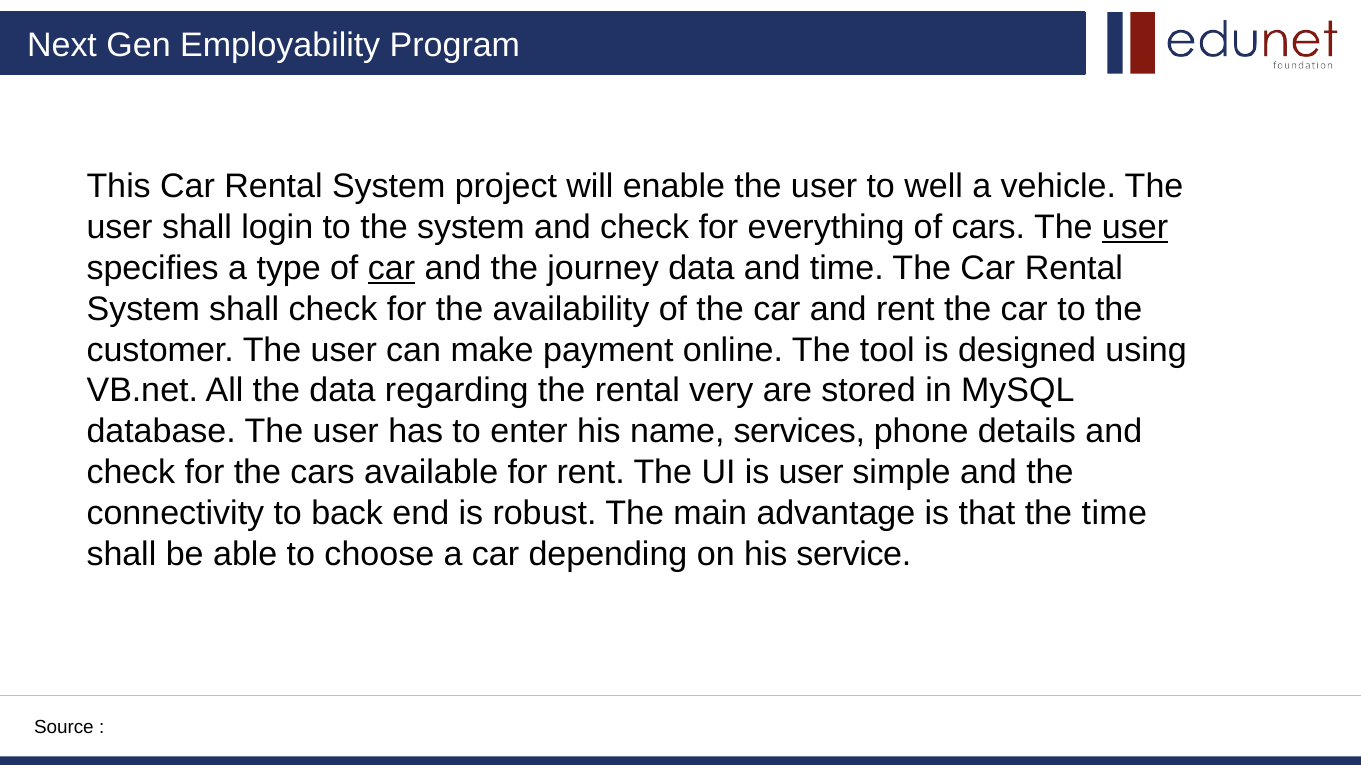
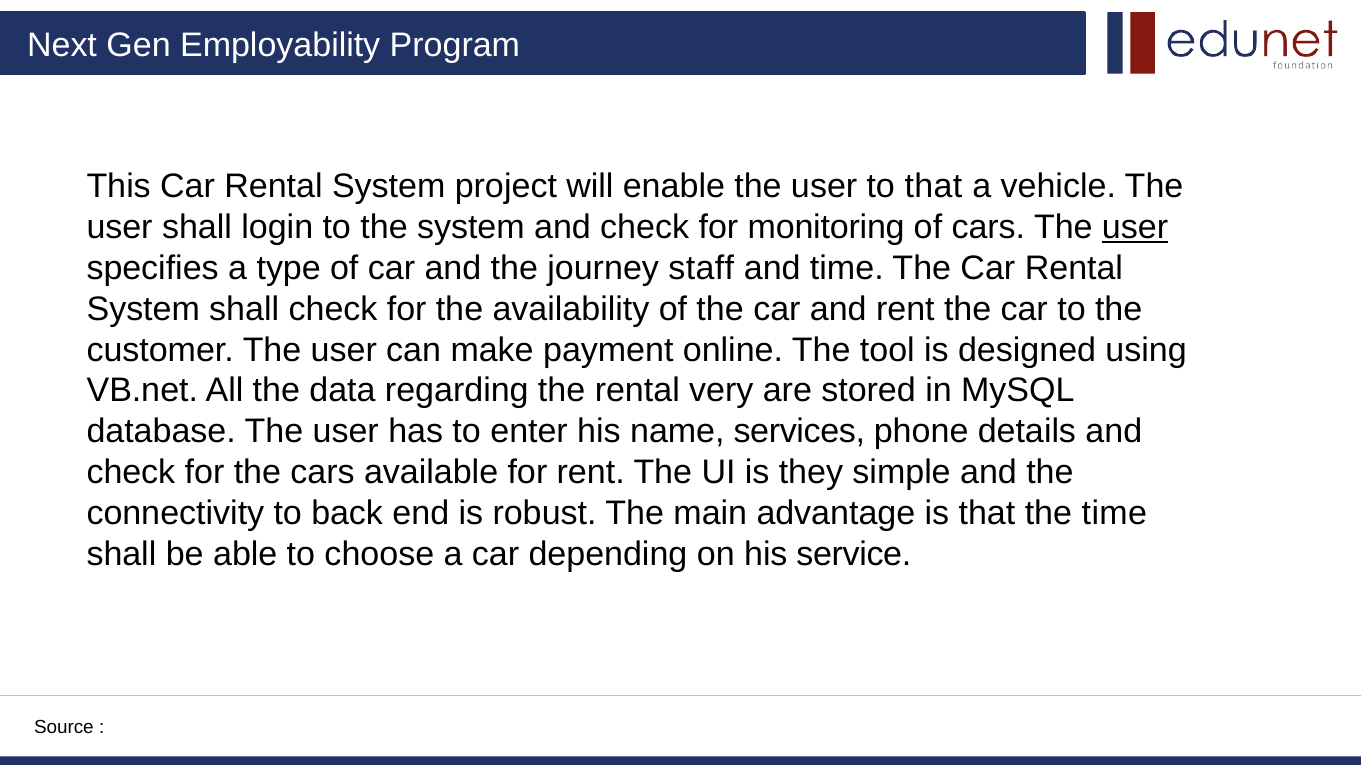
to well: well -> that (933, 187)
everything: everything -> monitoring (826, 228)
car underline: present -> none (392, 269)
journey data: data -> staff (701, 269)
is user: user -> they (811, 473)
